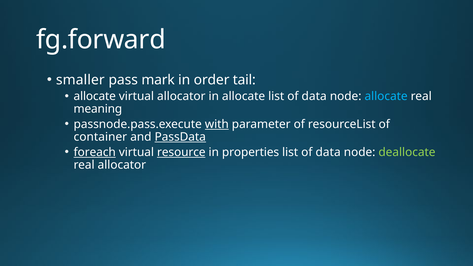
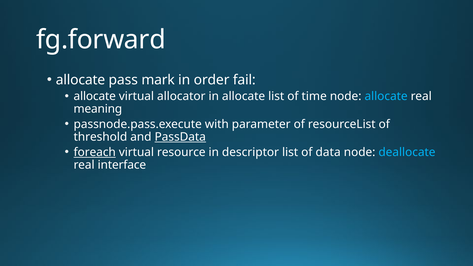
smaller: smaller -> allocate (80, 80)
tail: tail -> fail (244, 80)
allocate list of data: data -> time (314, 96)
with underline: present -> none (217, 124)
container: container -> threshold (100, 137)
resource underline: present -> none (181, 152)
properties: properties -> descriptor (251, 152)
deallocate colour: light green -> light blue (407, 152)
real allocator: allocator -> interface (122, 165)
